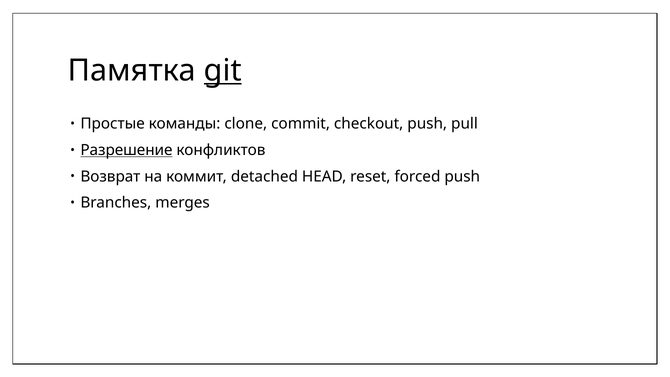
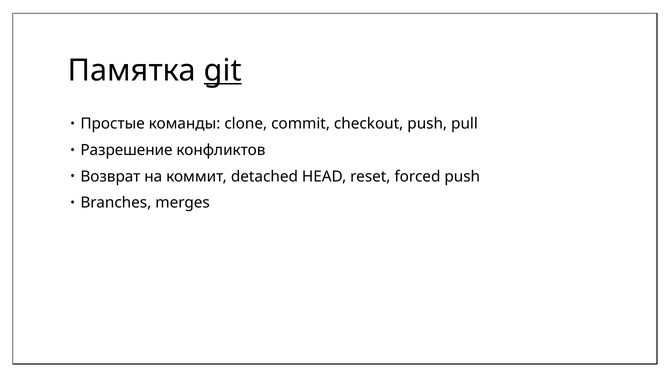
Разрешение underline: present -> none (126, 150)
